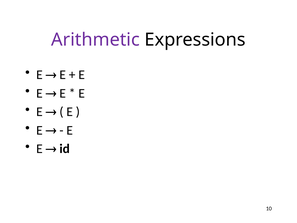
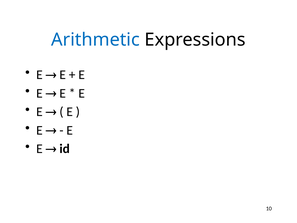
Arithmetic colour: purple -> blue (95, 40)
